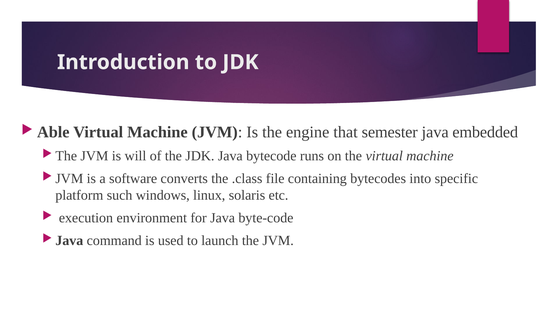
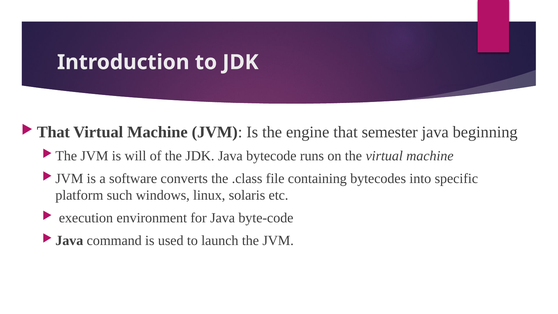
Able: Able -> That (53, 132)
embedded: embedded -> beginning (485, 132)
